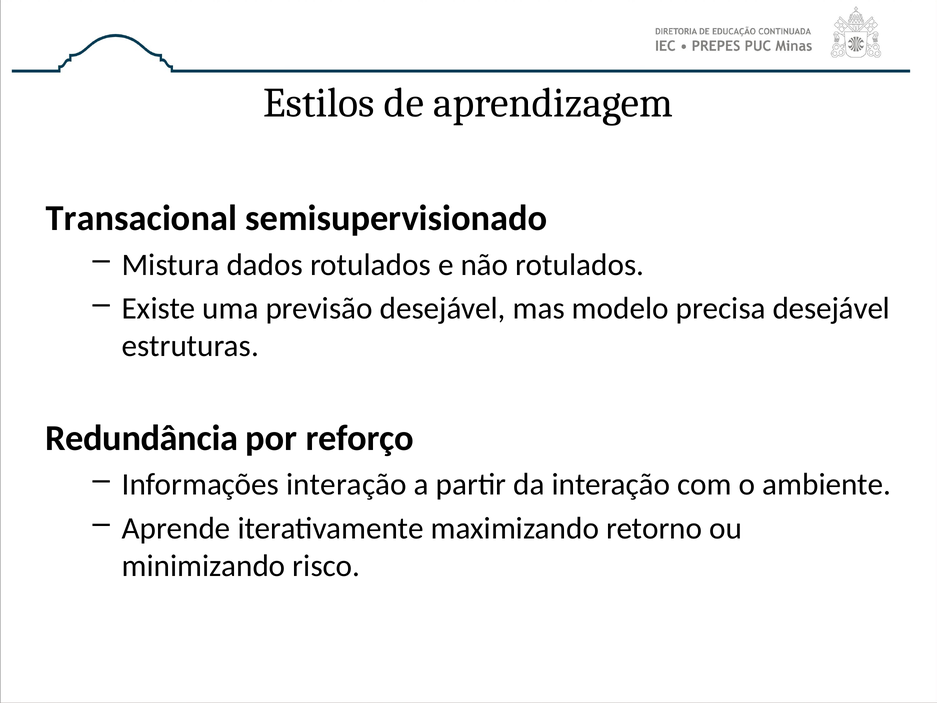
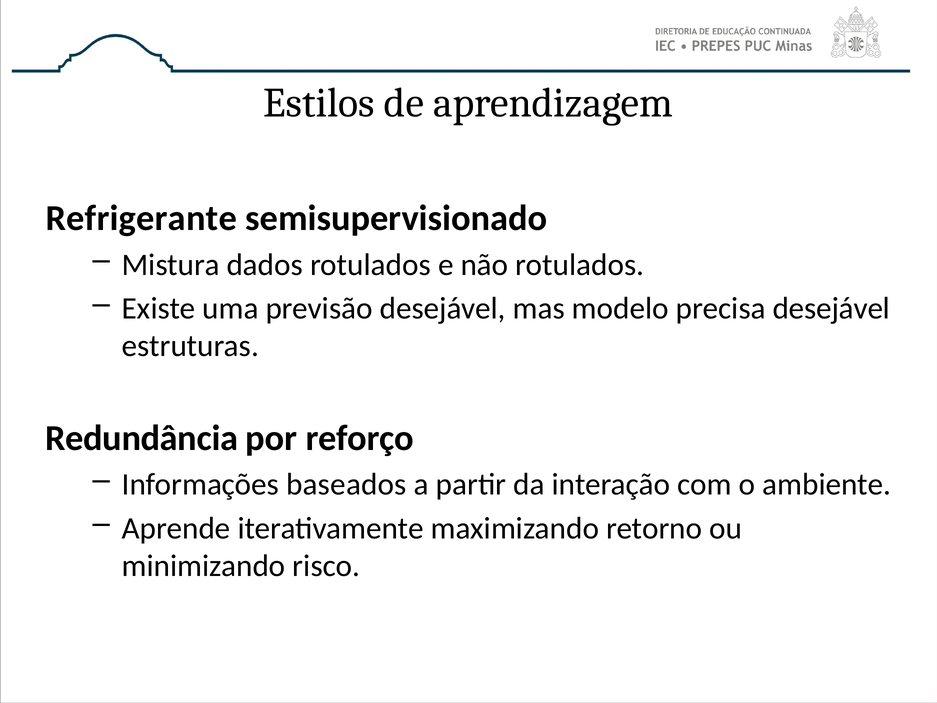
Transacional: Transacional -> Refrigerante (141, 218)
Informações interação: interação -> baseados (346, 484)
